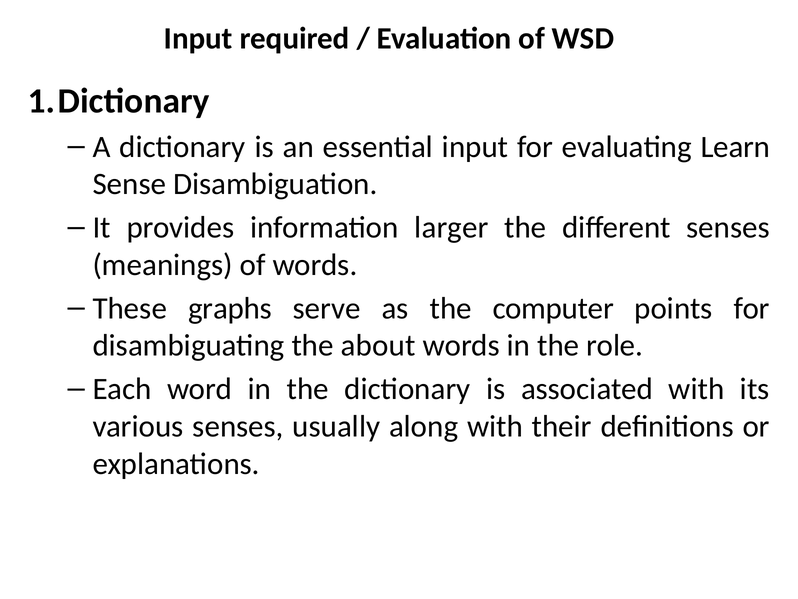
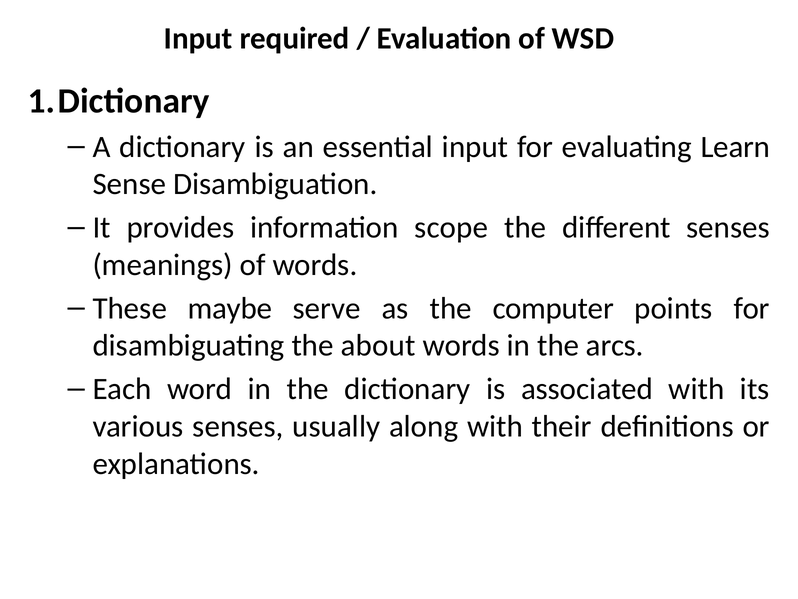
larger: larger -> scope (451, 227)
graphs: graphs -> maybe (230, 308)
role: role -> arcs (615, 345)
